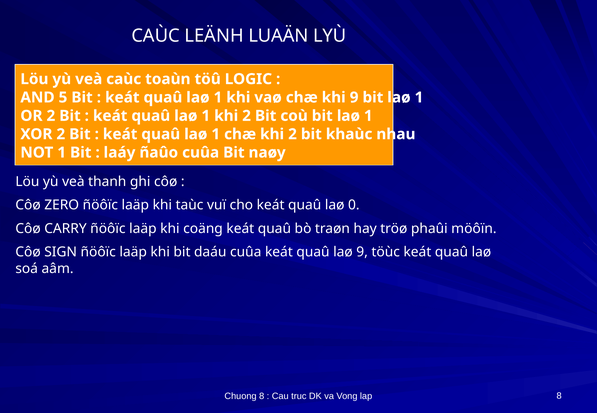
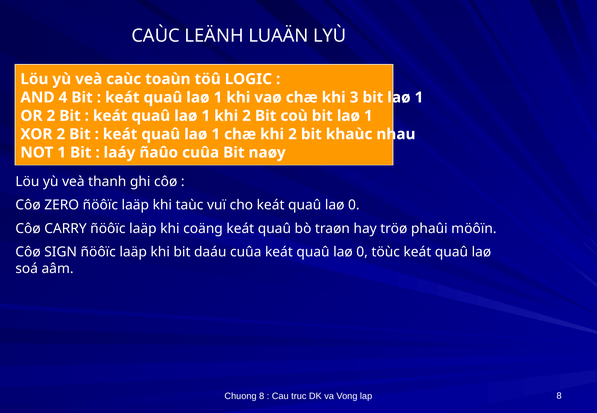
5: 5 -> 4 (63, 98)
khi 9: 9 -> 3 (354, 98)
9: 9 -> 0 (362, 252)
